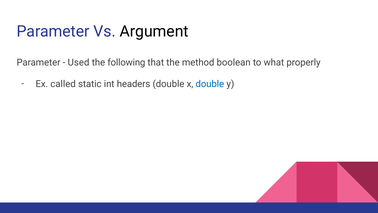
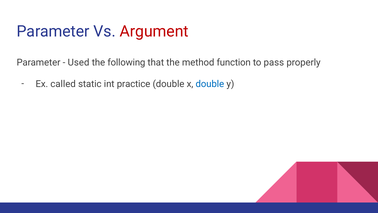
Argument colour: black -> red (154, 31)
boolean: boolean -> function (234, 62)
what: what -> pass (274, 62)
headers: headers -> practice (134, 84)
